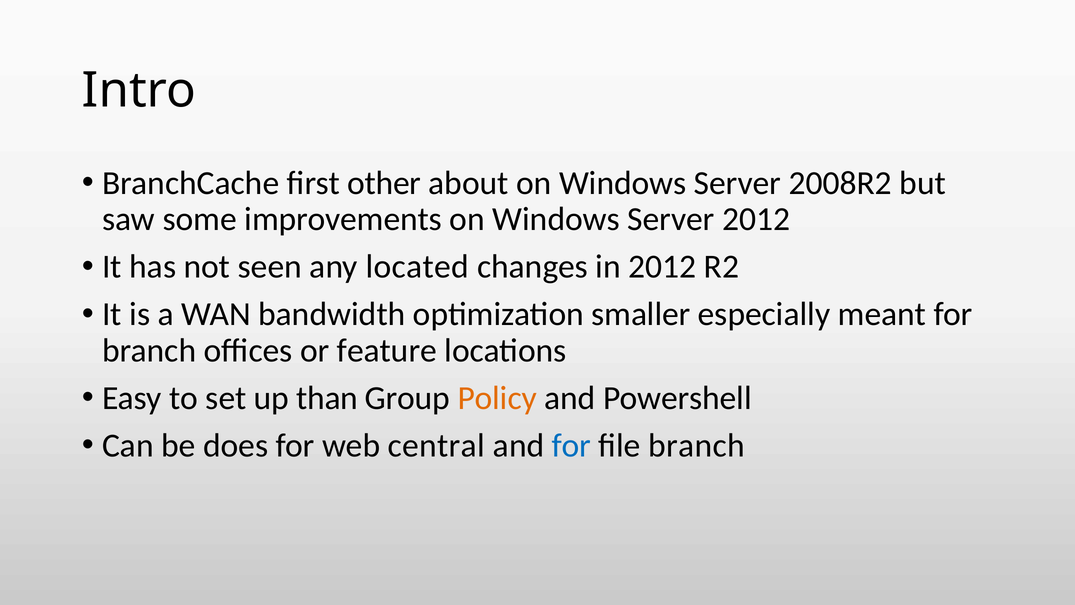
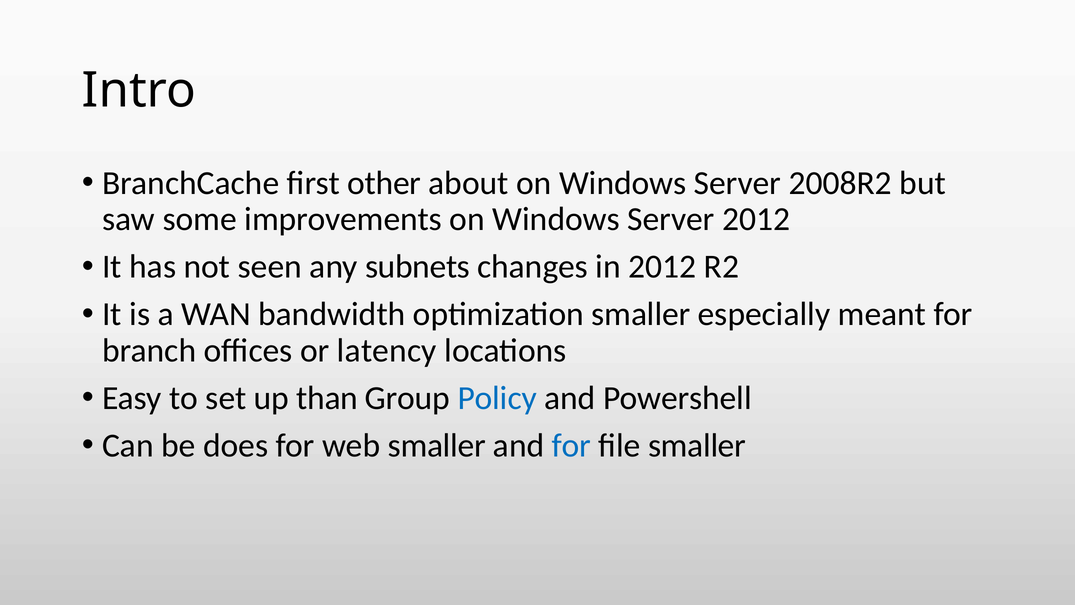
located: located -> subnets (418, 267)
feature: feature -> latency (387, 350)
Policy colour: orange -> blue (497, 398)
web central: central -> smaller (437, 445)
file branch: branch -> smaller (697, 445)
